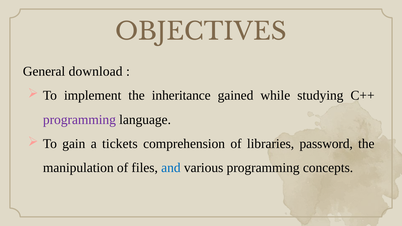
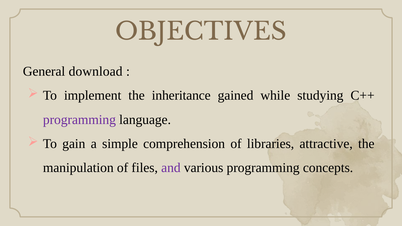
tickets: tickets -> simple (120, 144)
password: password -> attractive (326, 144)
and colour: blue -> purple (171, 168)
